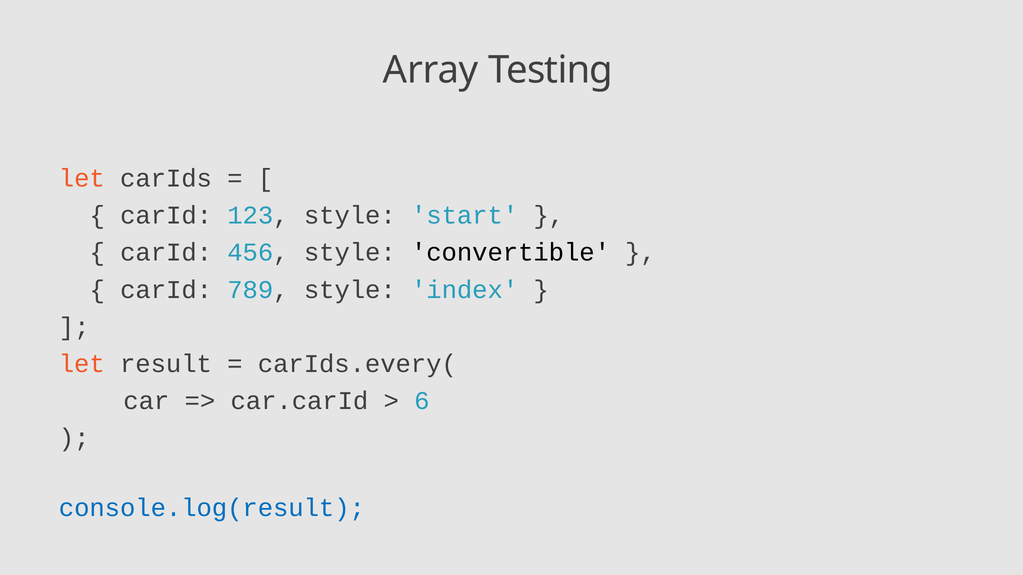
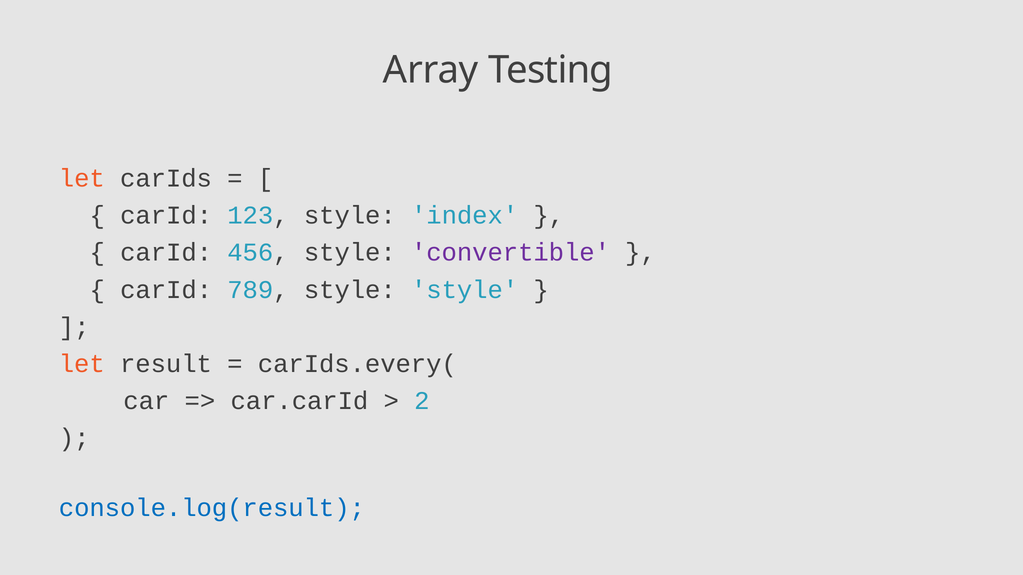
start: start -> index (465, 216)
convertible colour: black -> purple (511, 253)
style index: index -> style (465, 290)
6: 6 -> 2 (422, 401)
